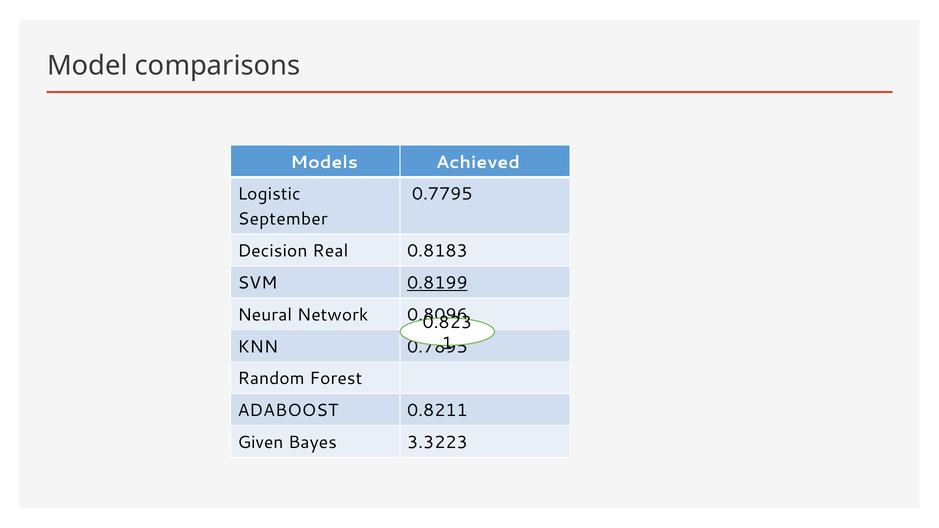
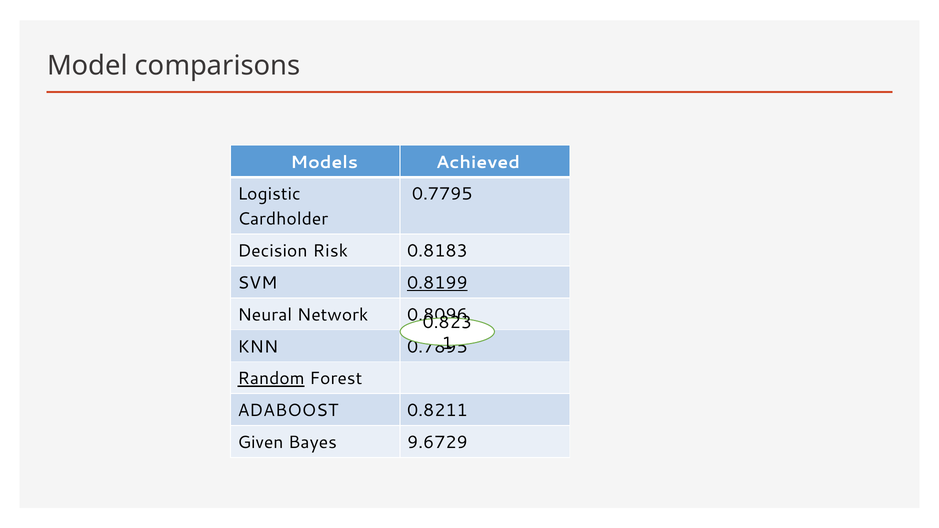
September: September -> Cardholder (283, 219)
Real: Real -> Risk (330, 251)
Random underline: none -> present (271, 379)
3.3223: 3.3223 -> 9.6729 (437, 443)
